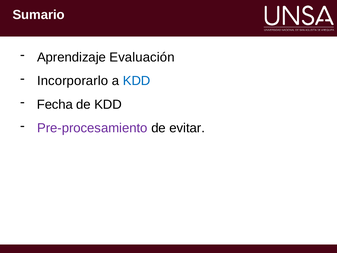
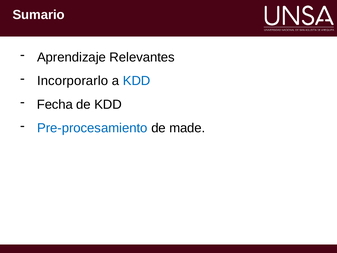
Evaluación: Evaluación -> Relevantes (142, 57)
Pre-procesamiento colour: purple -> blue (92, 128)
evitar: evitar -> made (187, 128)
